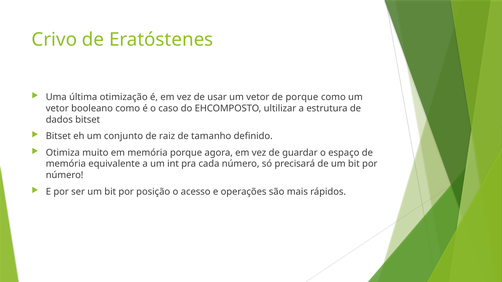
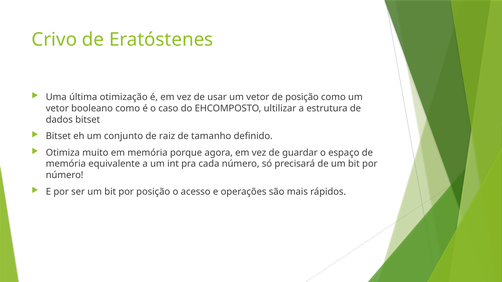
de porque: porque -> posição (302, 97)
